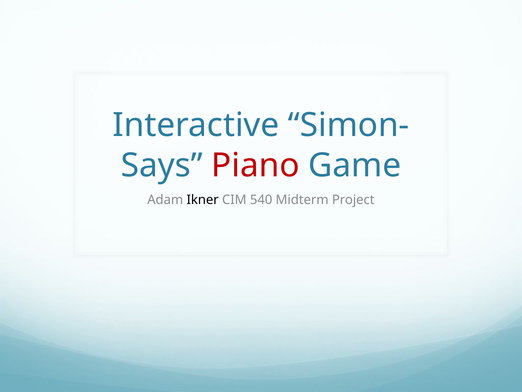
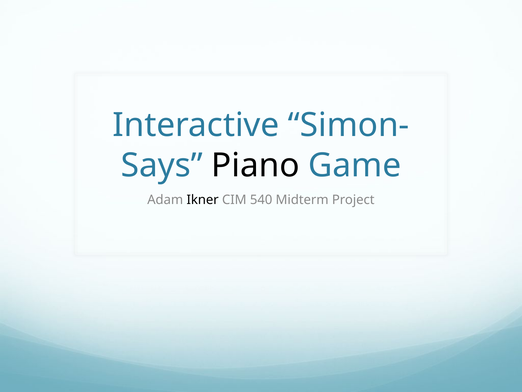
Piano colour: red -> black (255, 165)
